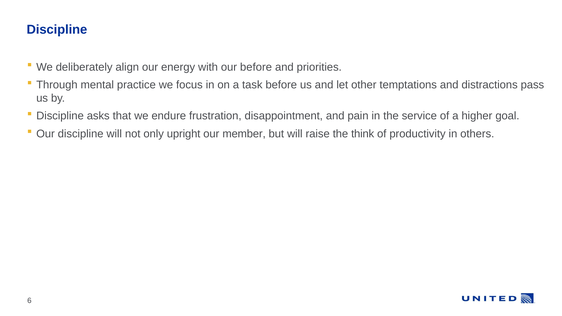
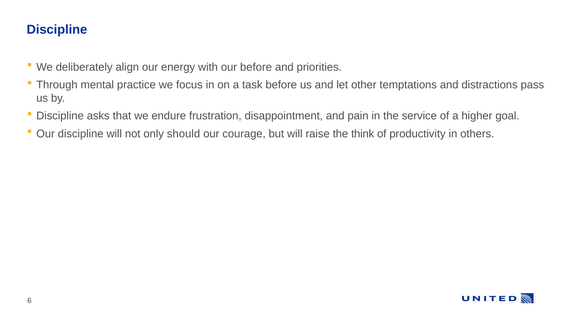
upright: upright -> should (184, 134)
member: member -> courage (244, 134)
